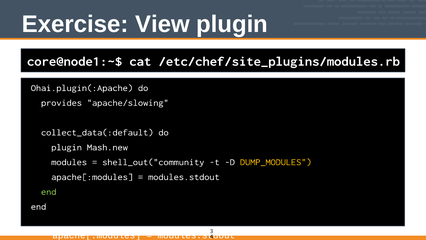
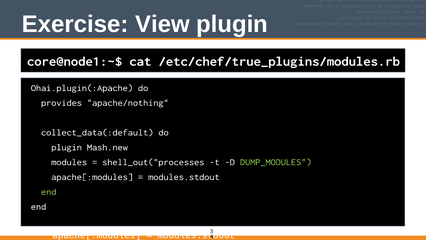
/etc/chef/site_plugins/modules.rb: /etc/chef/site_plugins/modules.rb -> /etc/chef/true_plugins/modules.rb (279, 61)
apache/slowing: apache/slowing -> apache/nothing (128, 103)
shell_out("community: shell_out("community -> shell_out("processes (153, 162)
DUMP_MODULES colour: yellow -> light green (276, 162)
